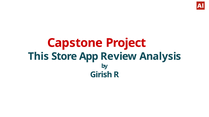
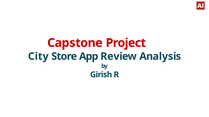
This: This -> City (38, 57)
